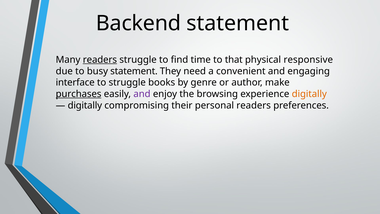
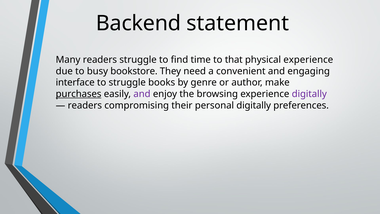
readers underline: present -> none (100, 60)
physical responsive: responsive -> experience (308, 60)
busy statement: statement -> bookstore (134, 71)
digitally colour: orange -> purple (309, 94)
digitally: digitally -> readers (85, 105)
personal readers: readers -> digitally (254, 105)
